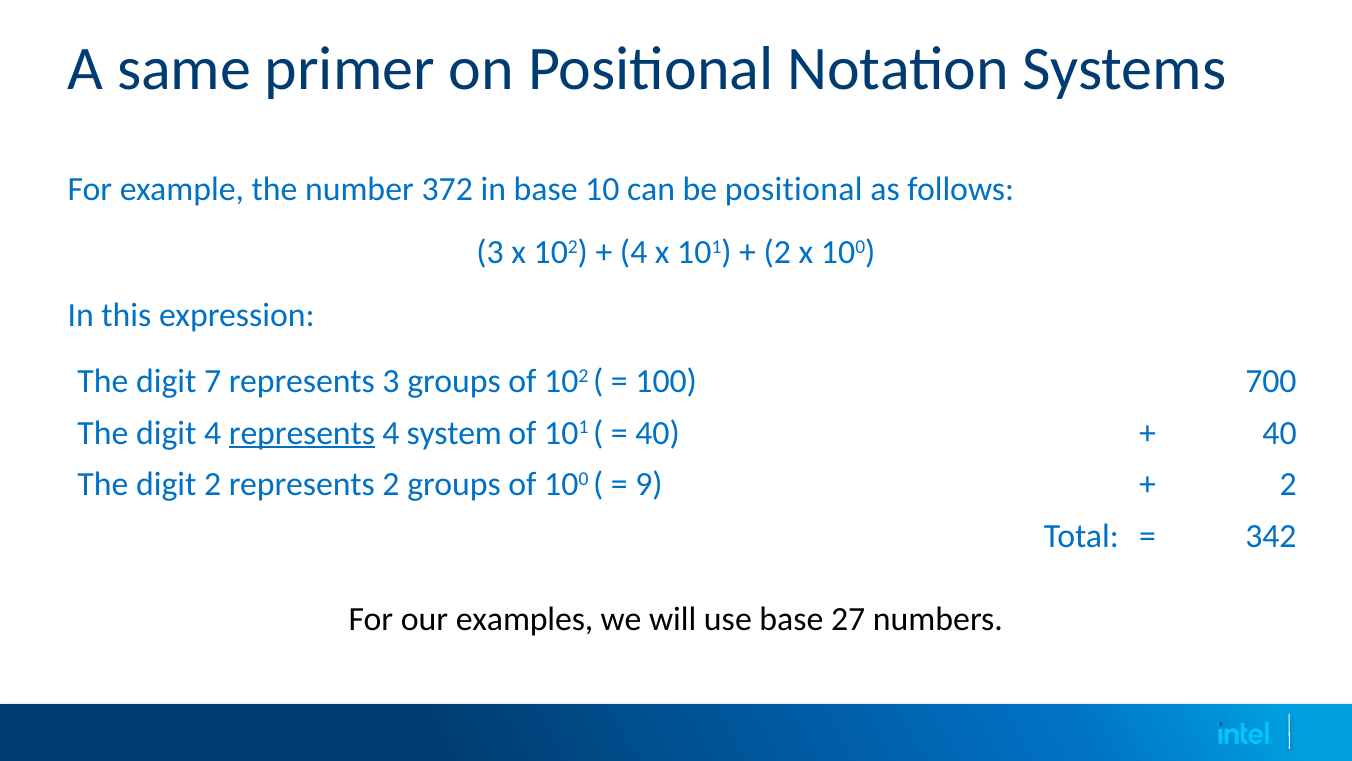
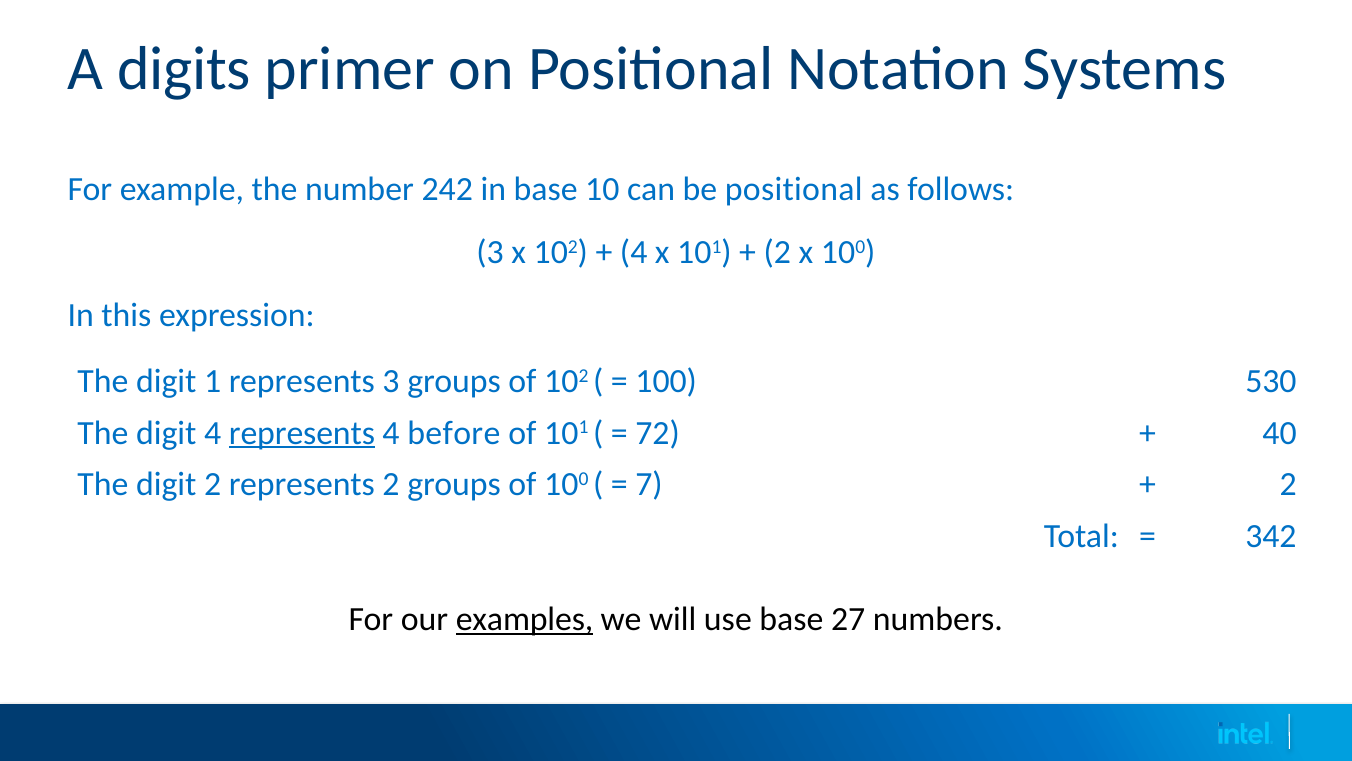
same: same -> digits (184, 69)
372: 372 -> 242 (447, 189)
7: 7 -> 1 (213, 381)
700: 700 -> 530 (1271, 381)
system: system -> before (454, 433)
40: 40 -> 72 (658, 433)
9: 9 -> 7 (649, 484)
examples underline: none -> present (525, 619)
